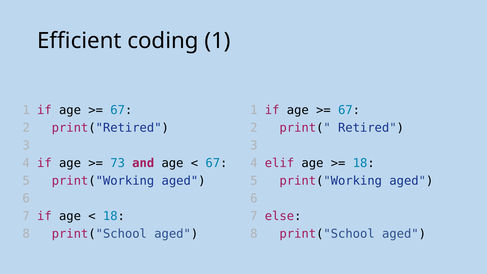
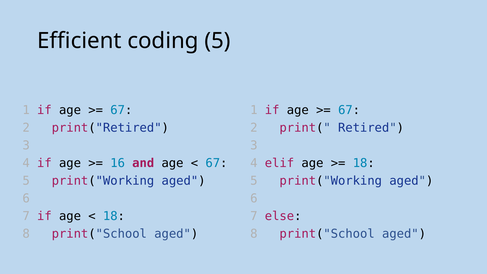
coding 1: 1 -> 5 (218, 41)
73: 73 -> 16 (118, 163)
